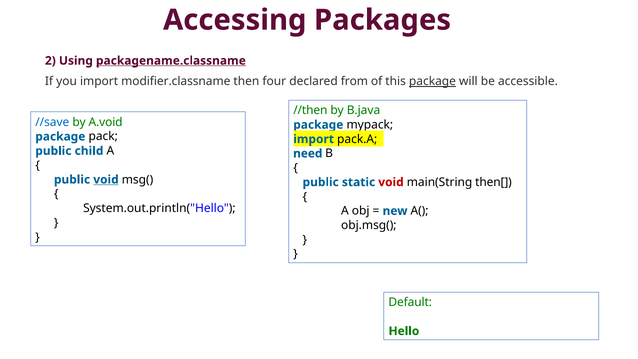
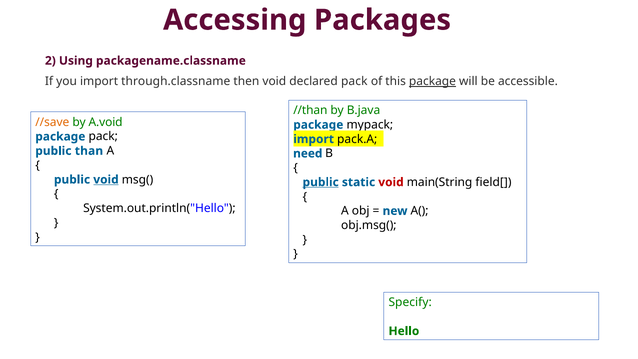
packagename.classname underline: present -> none (171, 61)
modifier.classname: modifier.classname -> through.classname (176, 81)
then four: four -> void (274, 81)
declared from: from -> pack (354, 81)
//then: //then -> //than (310, 110)
//save colour: blue -> orange (52, 122)
child: child -> than (89, 151)
public underline: none -> present (321, 182)
then[: then[ -> field[ (493, 182)
Default: Default -> Specify (410, 302)
